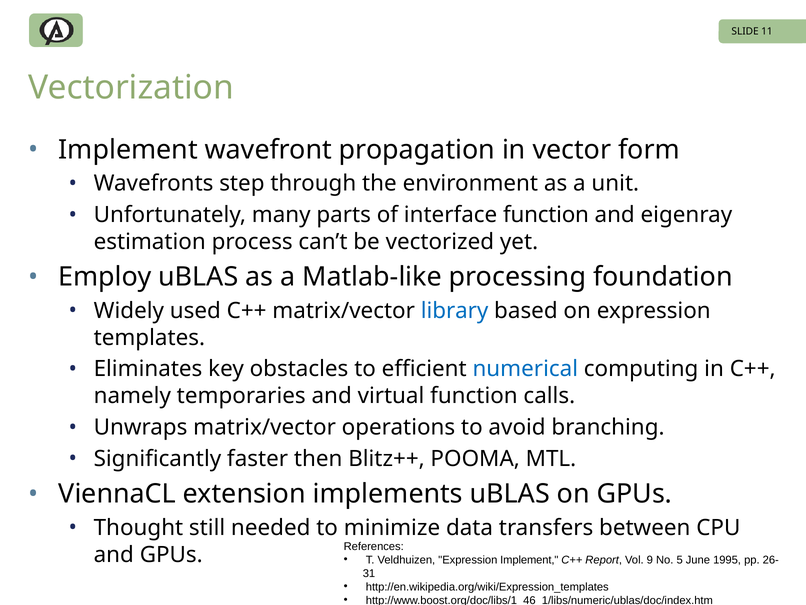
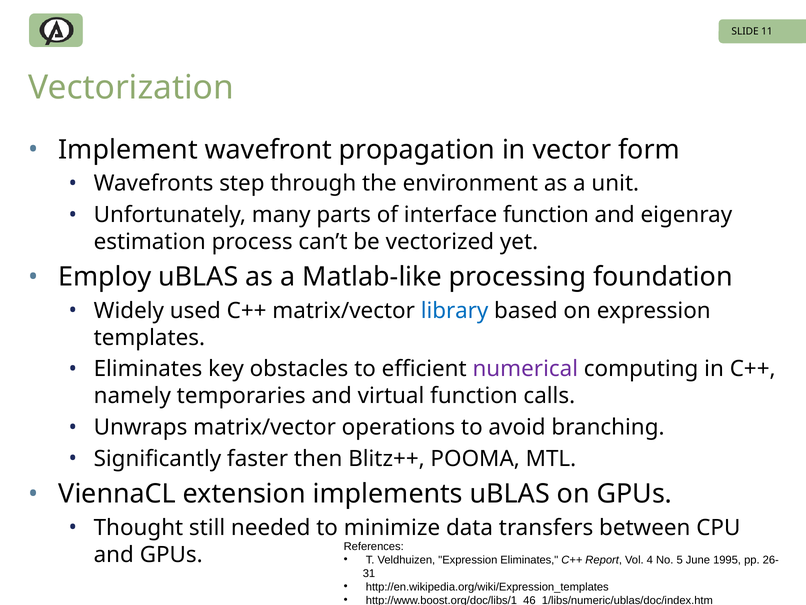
numerical colour: blue -> purple (525, 369)
Expression Implement: Implement -> Eliminates (529, 559)
9: 9 -> 4 (650, 559)
